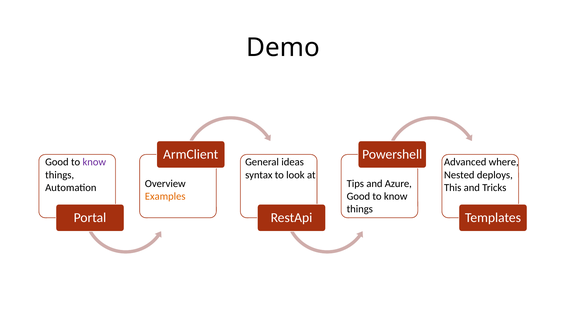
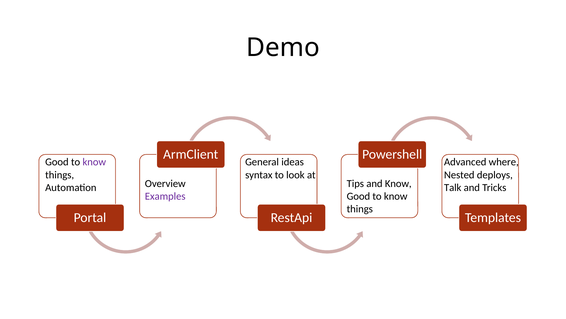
and Azure: Azure -> Know (398, 183)
This: This -> Talk (453, 187)
Examples colour: orange -> purple (165, 196)
